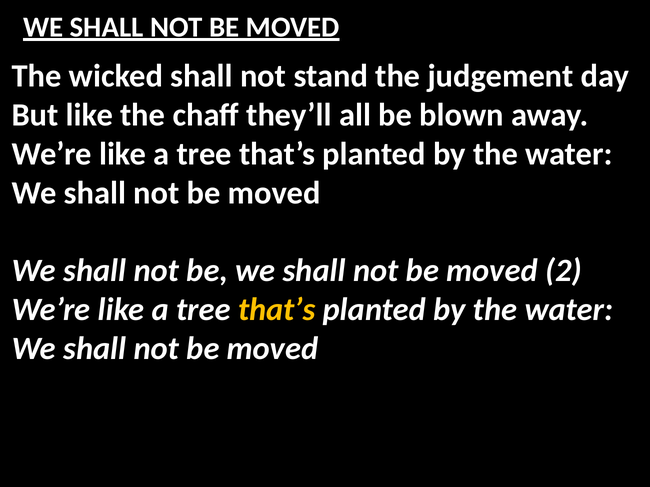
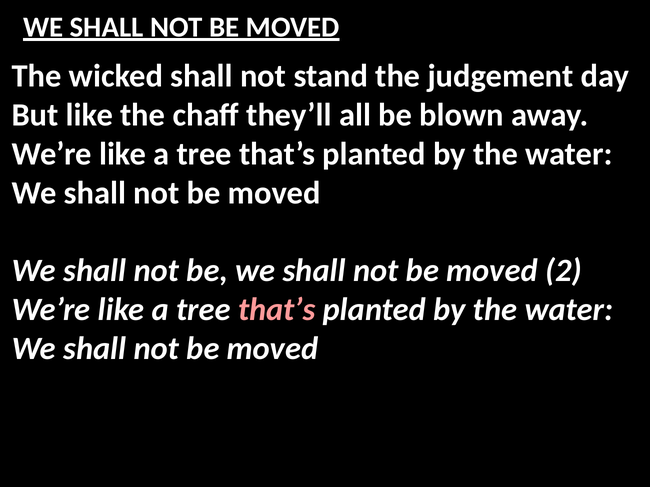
that’s colour: yellow -> pink (277, 310)
